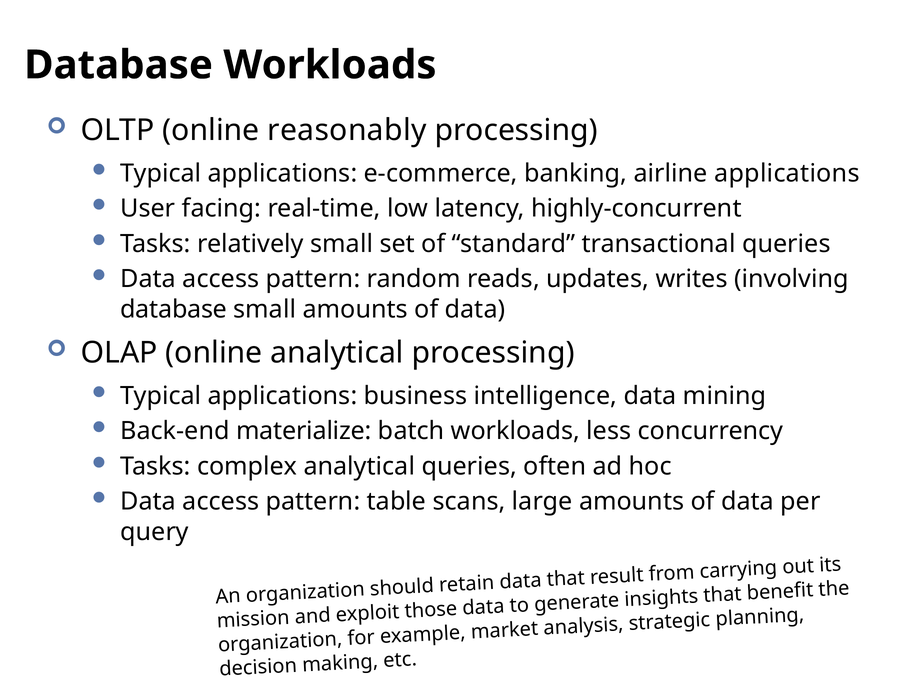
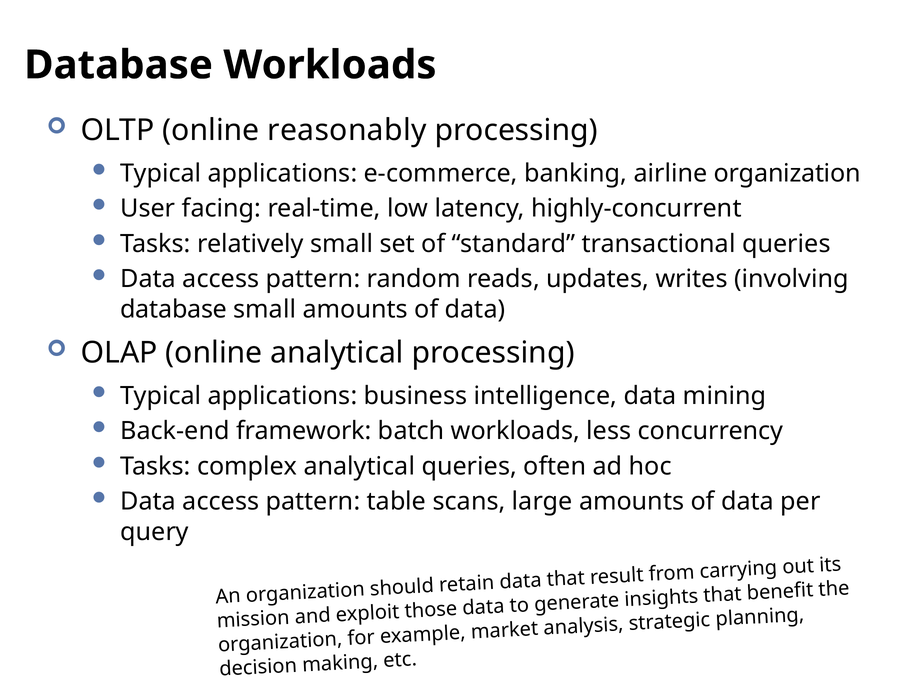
airline applications: applications -> organization (787, 173)
materialize: materialize -> framework (304, 431)
